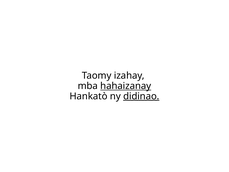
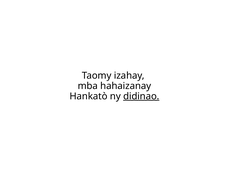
hahaizanay underline: present -> none (126, 86)
